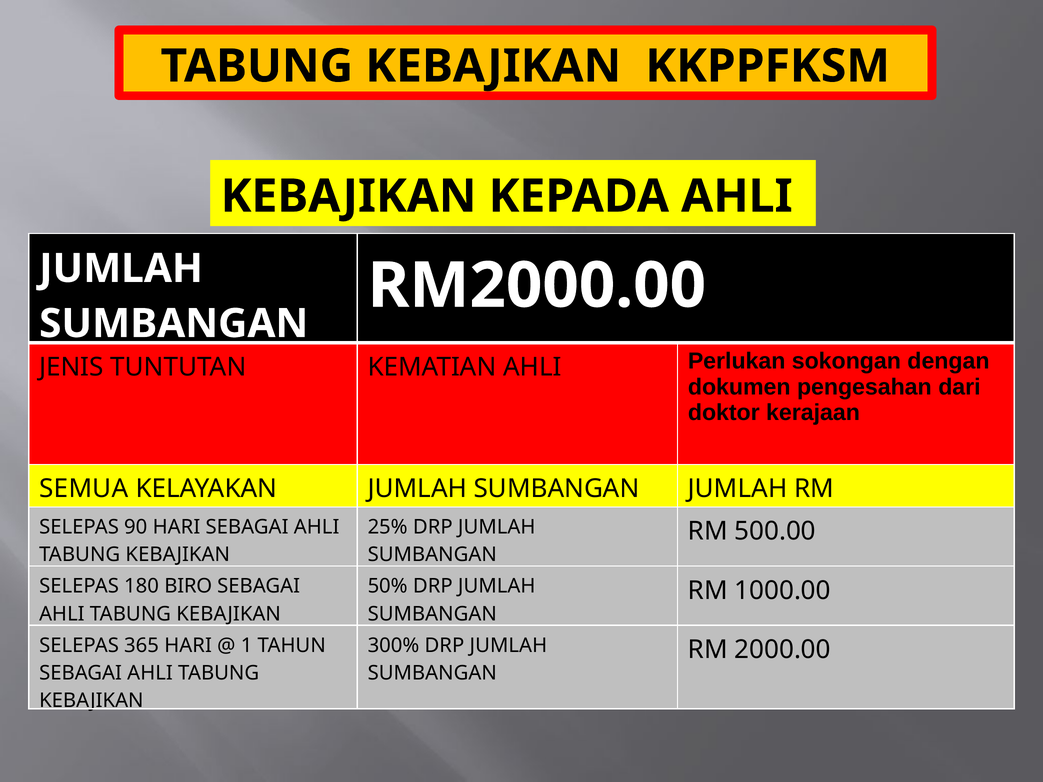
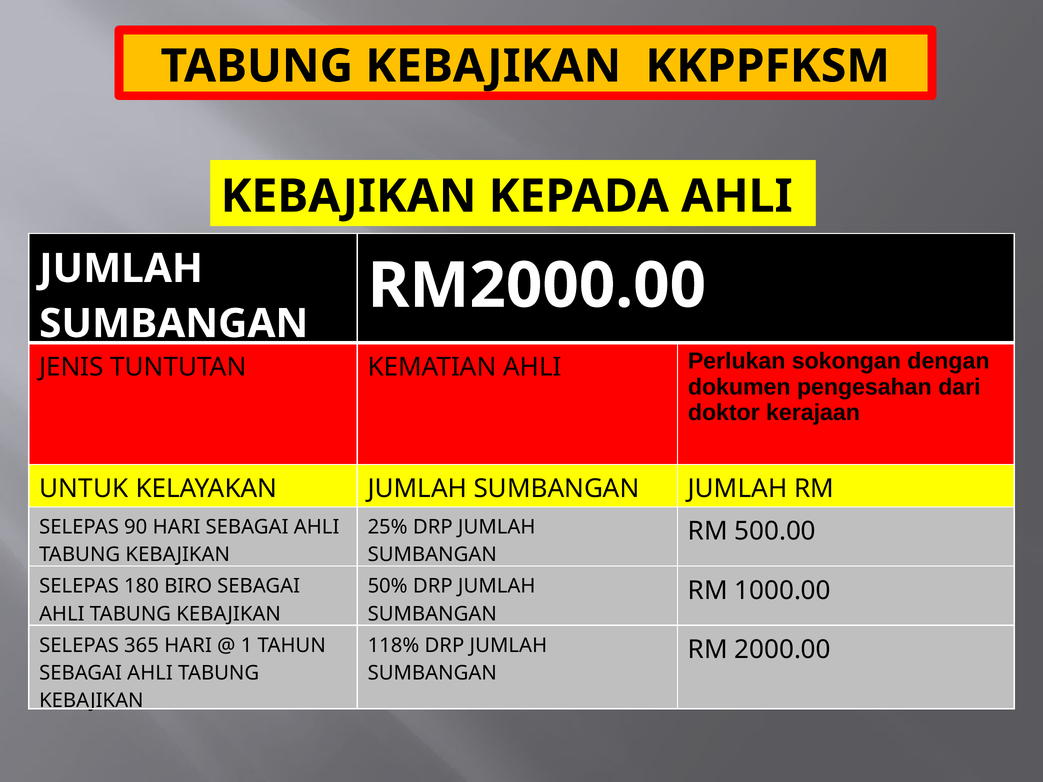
SEMUA: SEMUA -> UNTUK (84, 489)
300%: 300% -> 118% (393, 646)
